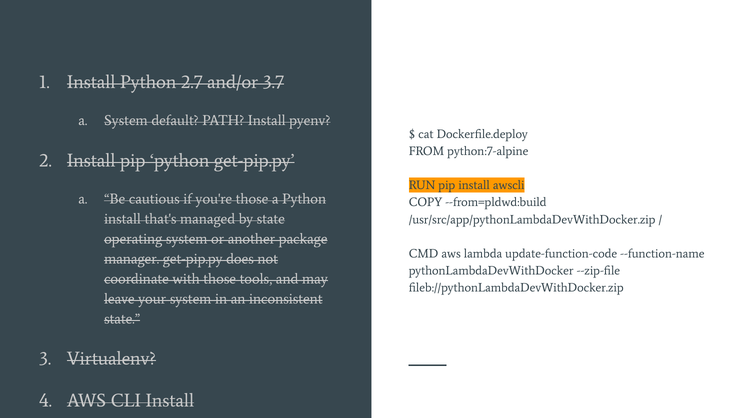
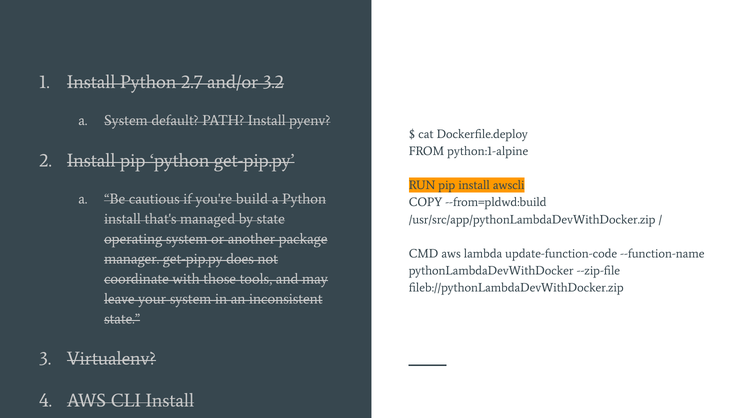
3.7: 3.7 -> 3.2 (273, 82)
python:7-alpine: python:7-alpine -> python:1-alpine (488, 151)
you're those: those -> build (252, 199)
